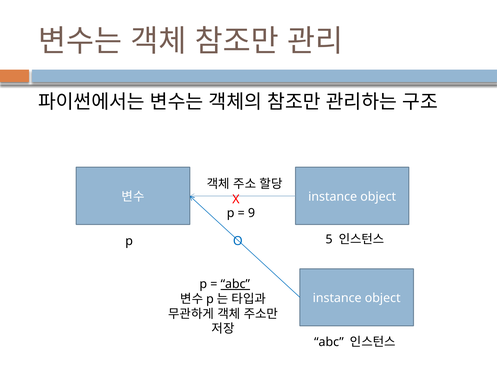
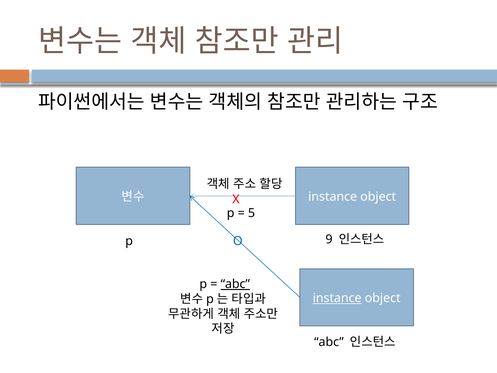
9: 9 -> 5 (251, 213)
5: 5 -> 9 (329, 239)
instance underline: none -> present (337, 298)
